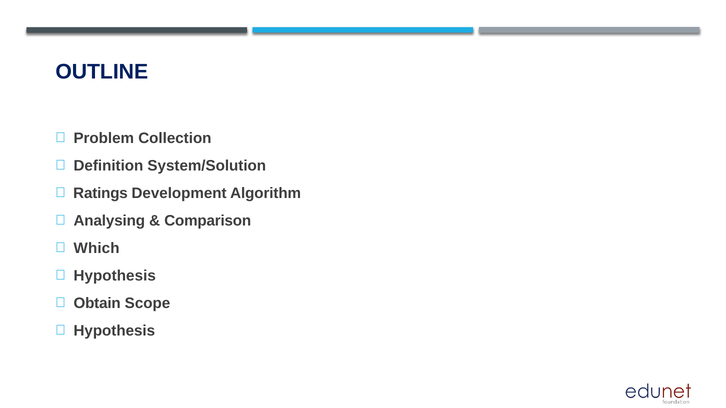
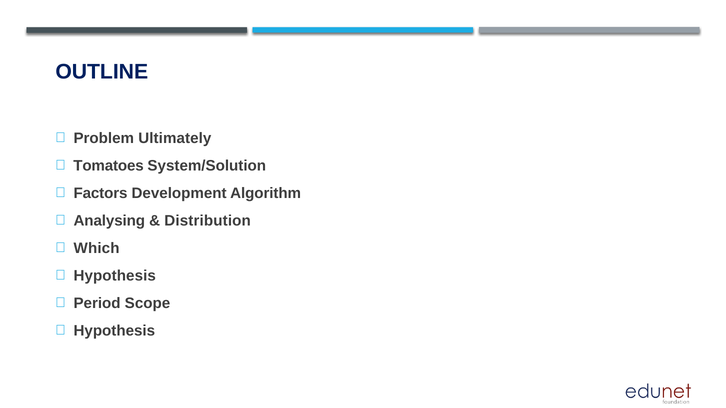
Collection: Collection -> Ultimately (175, 139)
Definition: Definition -> Tomatoes (108, 166)
Ratings: Ratings -> Factors (100, 194)
Comparison: Comparison -> Distribution (208, 221)
Obtain: Obtain -> Period (97, 304)
